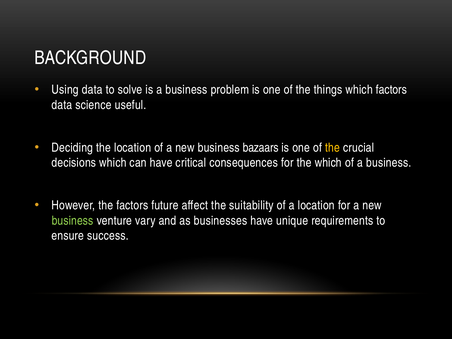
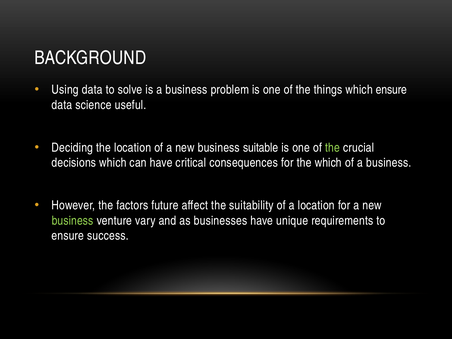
which factors: factors -> ensure (391, 90)
bazaars: bazaars -> suitable (261, 148)
the colour: yellow -> light green (333, 148)
